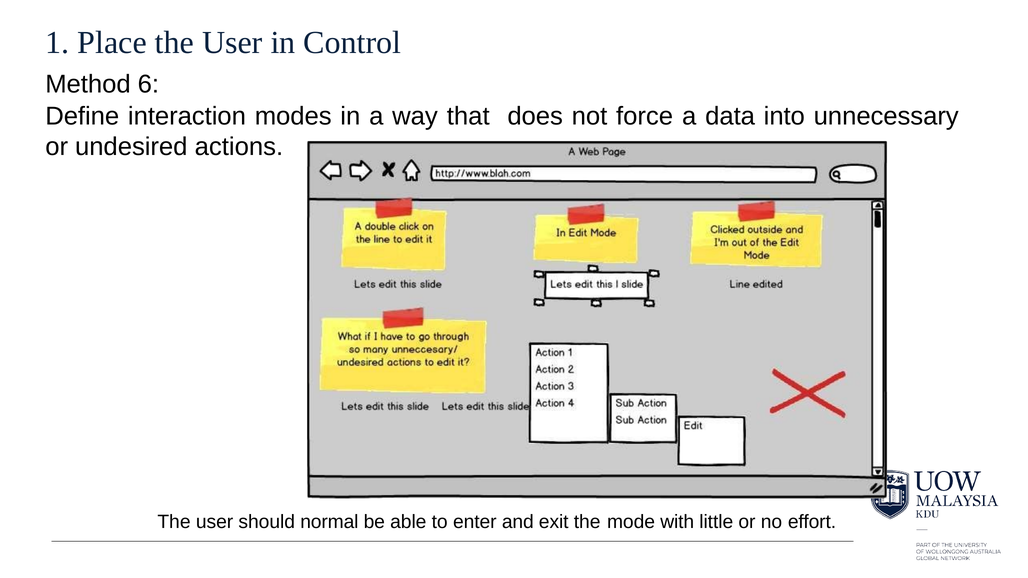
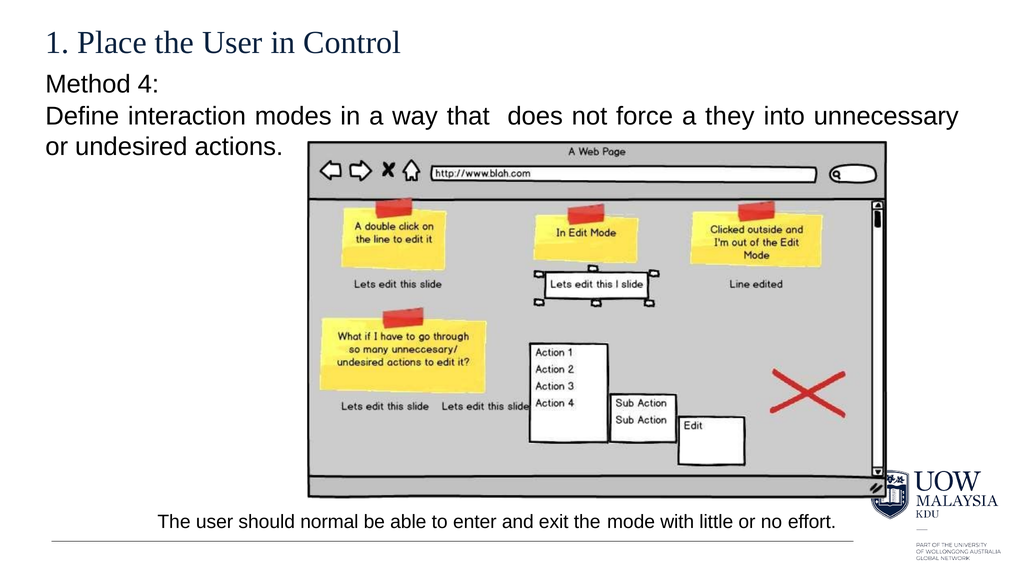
6: 6 -> 4 (148, 84)
data: data -> they (730, 116)
